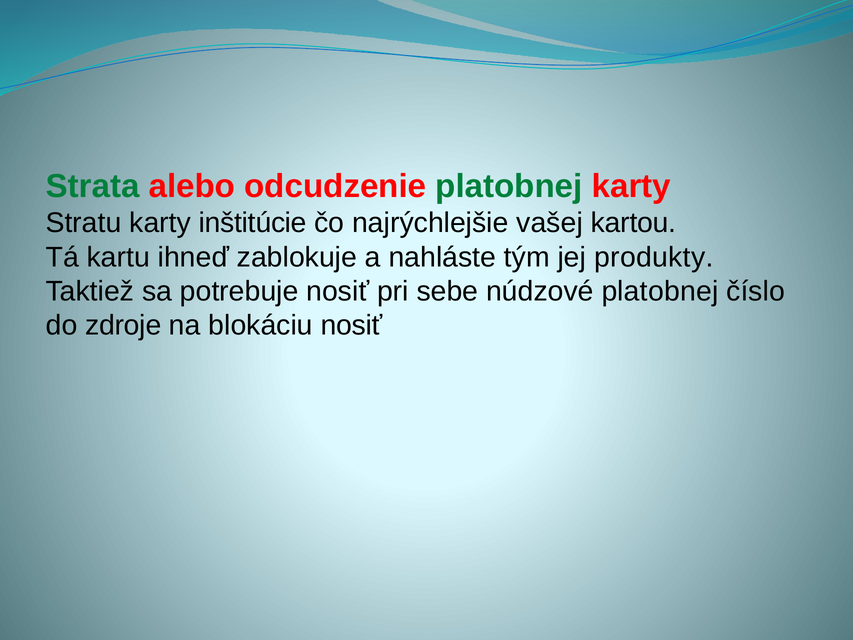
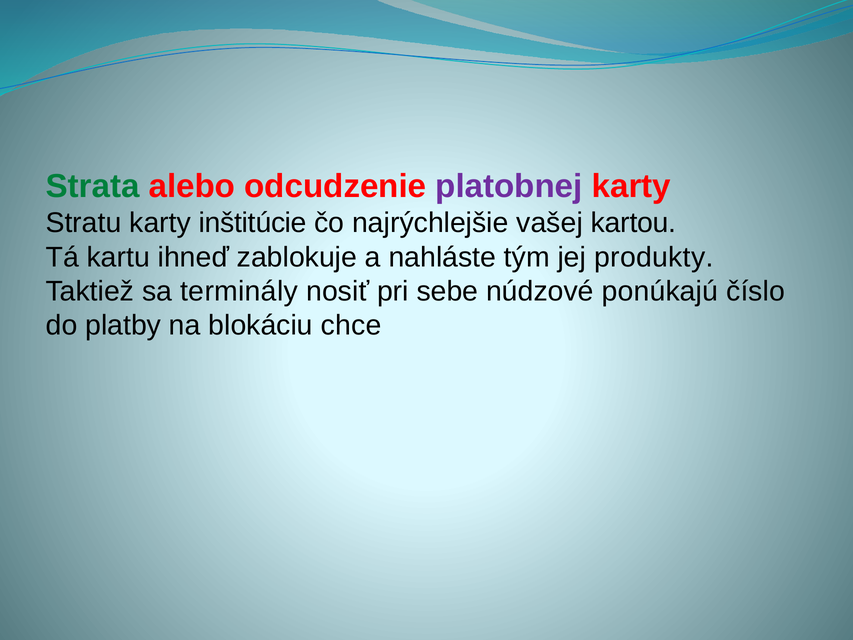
platobnej colour: green -> purple (509, 186)
potrebuje: potrebuje -> terminály (239, 291)
núdzové platobnej: platobnej -> ponúkajú (660, 291)
zdroje: zdroje -> platby (123, 325)
blokáciu nosiť: nosiť -> chce (351, 325)
